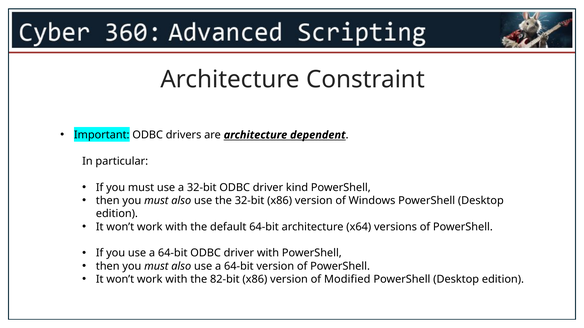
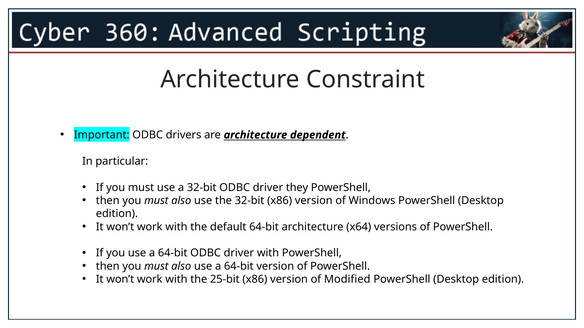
kind: kind -> they (297, 188)
82-bit: 82-bit -> 25-bit (225, 280)
